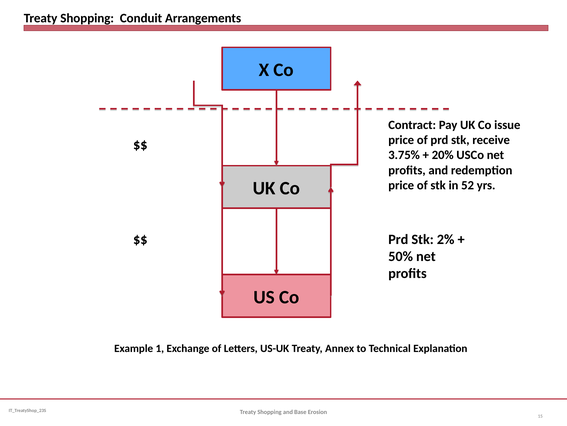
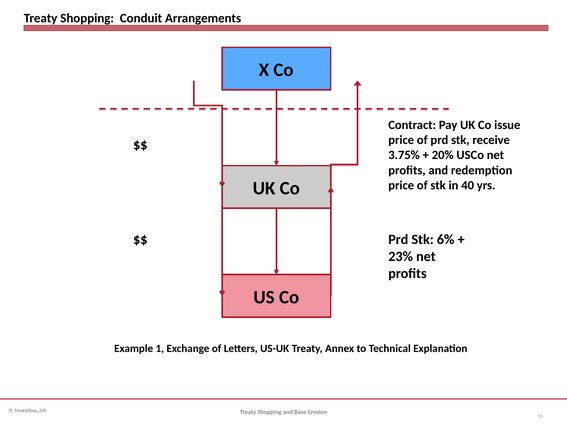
52: 52 -> 40 (468, 185)
2%: 2% -> 6% (446, 239)
50%: 50% -> 23% (401, 256)
